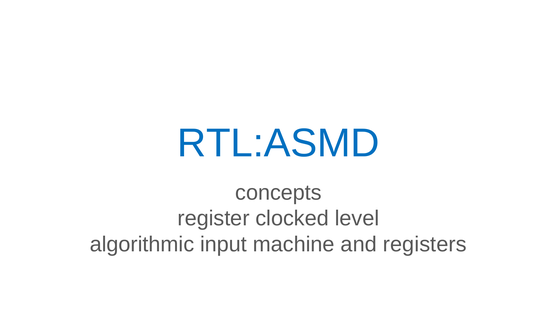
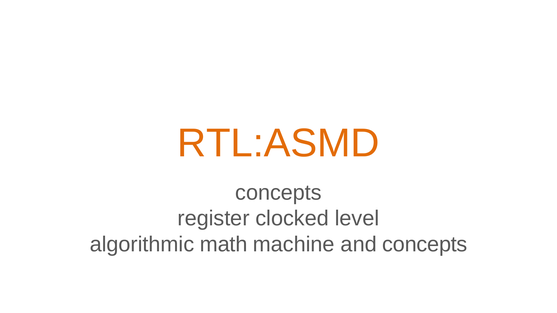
RTL:ASMD colour: blue -> orange (278, 143)
input: input -> math (224, 245)
and registers: registers -> concepts (425, 245)
